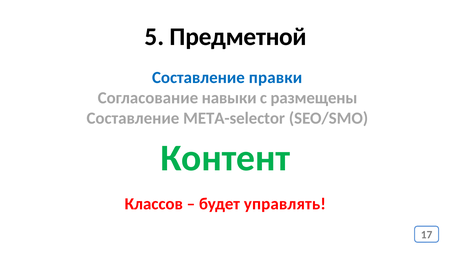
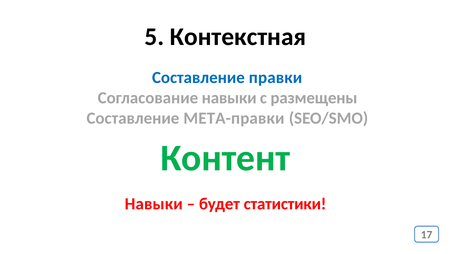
Предметной: Предметной -> Контекстная (238, 37)
МЕТА-selector: МЕТА-selector -> МЕТА-правки (234, 118)
Классов: Классов -> Навыки (154, 204)
управлять: управлять -> статистики (285, 204)
